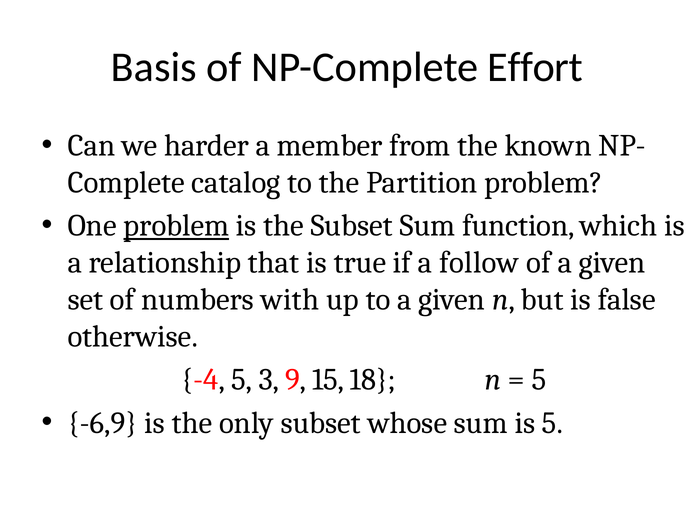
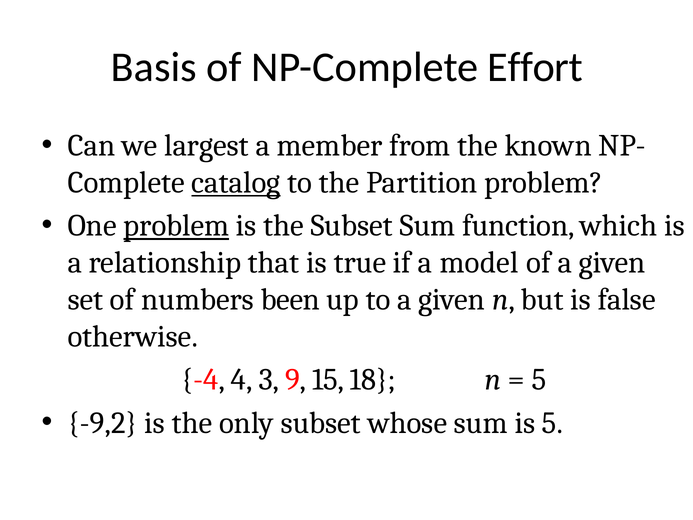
harder: harder -> largest (207, 145)
catalog underline: none -> present (236, 182)
follow: follow -> model (479, 262)
with: with -> been (290, 299)
-4 5: 5 -> 4 (242, 380)
-6,9: -6,9 -> -9,2 (103, 423)
